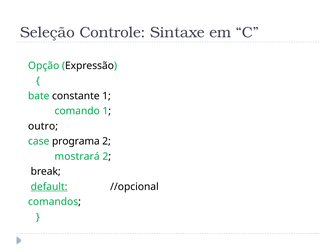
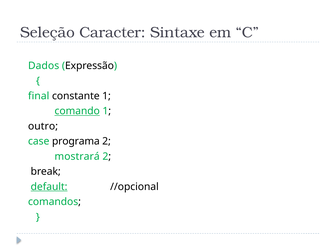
Controle: Controle -> Caracter (112, 32)
Opção: Opção -> Dados (44, 66)
bate: bate -> final (39, 96)
comando underline: none -> present (77, 111)
